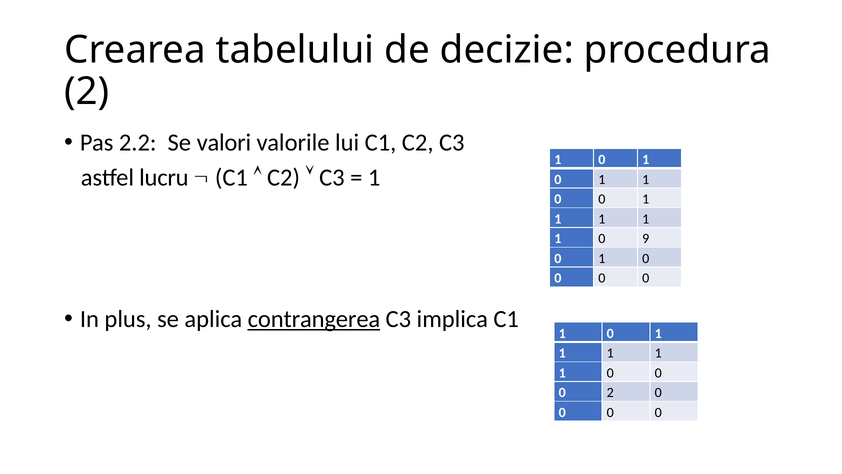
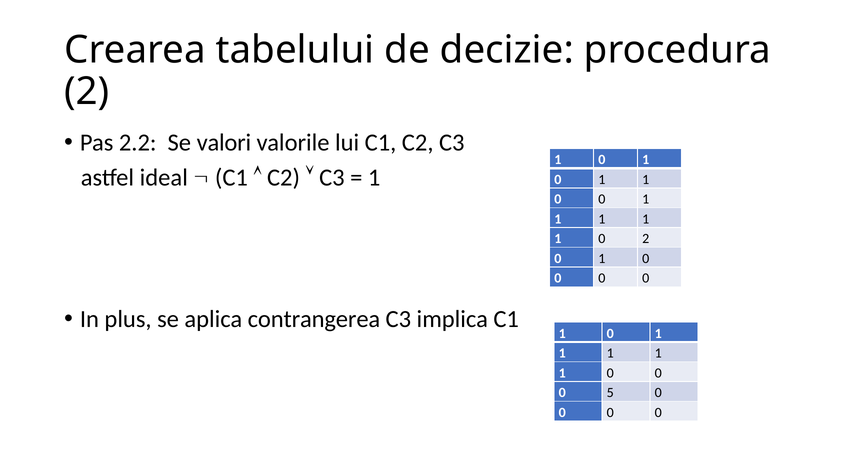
lucru: lucru -> ideal (164, 178)
0 9: 9 -> 2 (646, 239)
contrangerea underline: present -> none (314, 319)
0 2: 2 -> 5 (610, 392)
